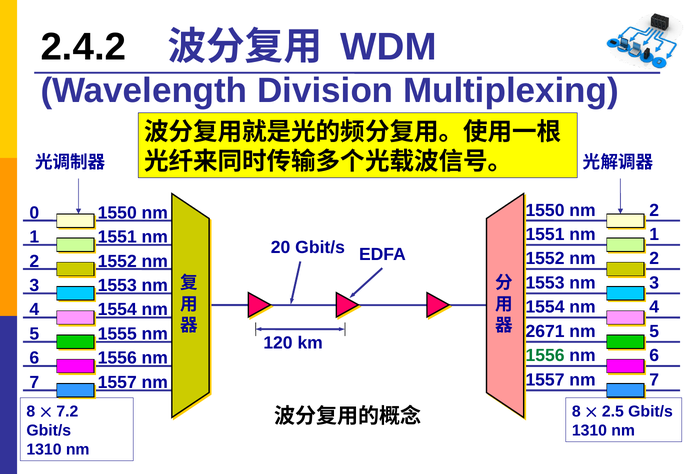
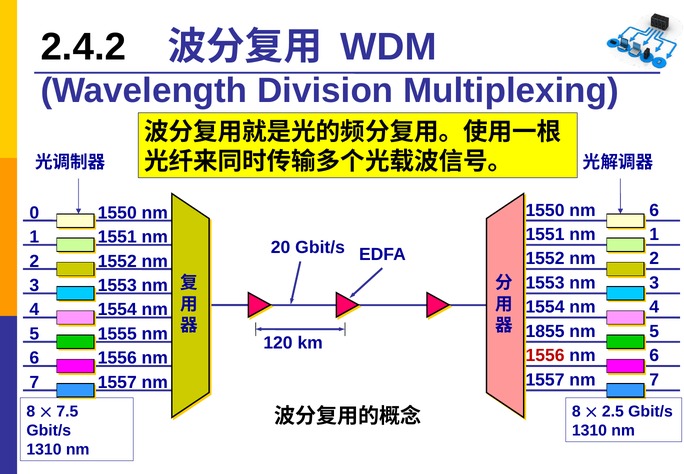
1550 nm 2: 2 -> 6 (654, 210)
2671: 2671 -> 1855 (545, 331)
1556 colour: green -> red (545, 355)
7.2: 7.2 -> 7.5 (67, 411)
